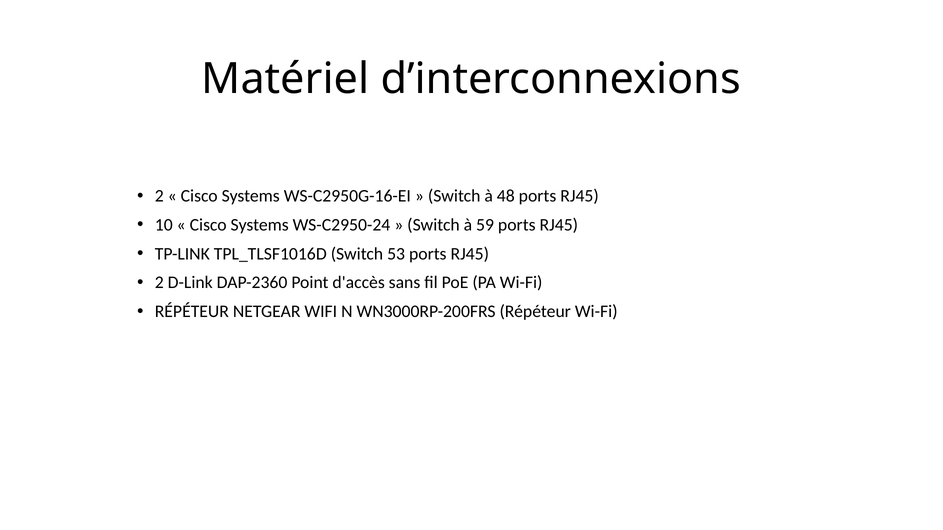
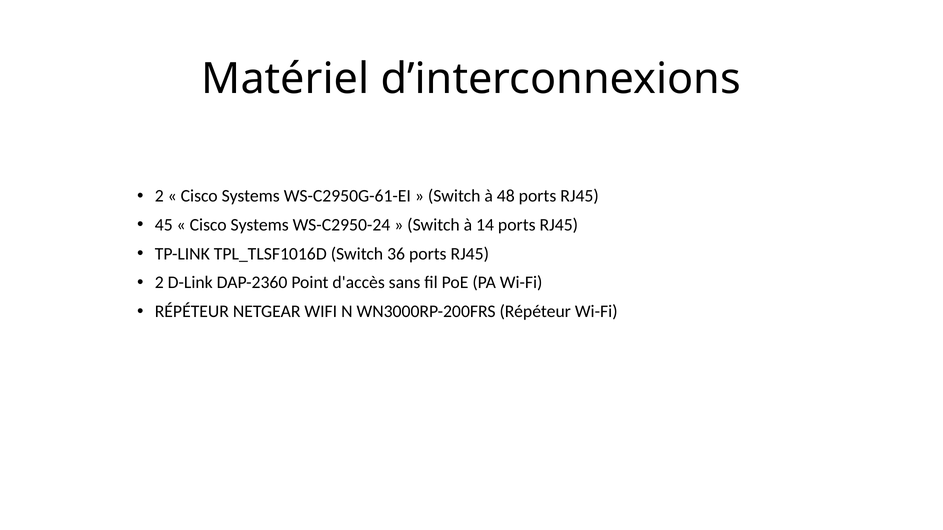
WS-C2950G-16-EI: WS-C2950G-16-EI -> WS-C2950G-61-EI (347, 196)
10: 10 -> 45 (164, 225)
59: 59 -> 14 (485, 225)
53: 53 -> 36 (396, 254)
